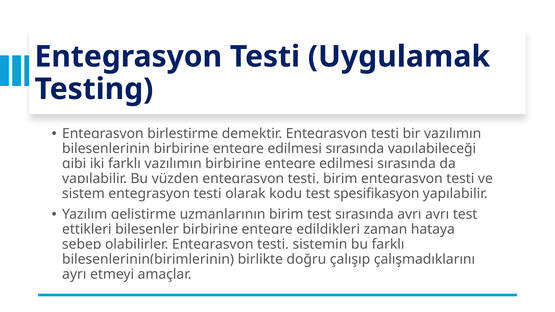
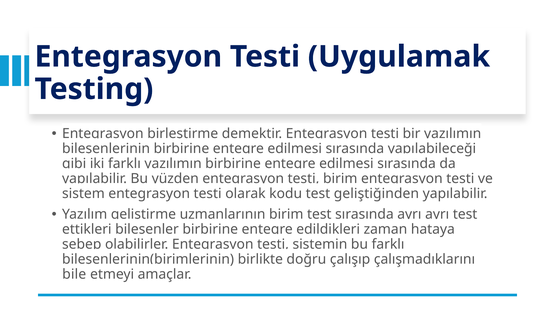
spesifikasyon: spesifikasyon -> geliştiğinden (376, 194)
ayrı: ayrı -> bile (74, 274)
